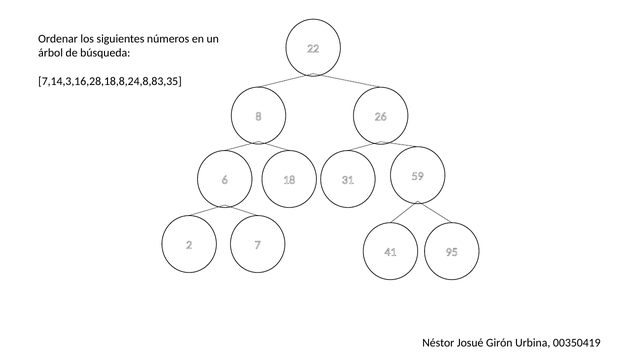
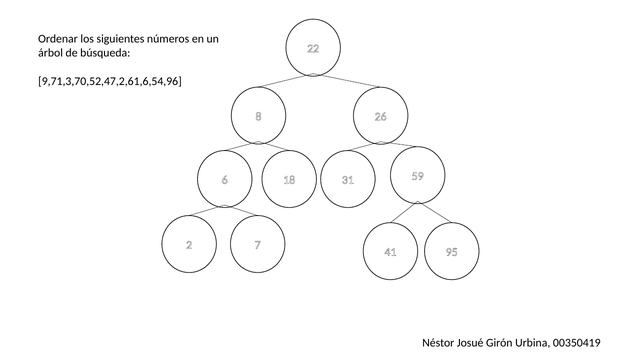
7,14,3,16,28,18,8,24,8,83,35: 7,14,3,16,28,18,8,24,8,83,35 -> 9,71,3,70,52,47,2,61,6,54,96 (110, 81)
